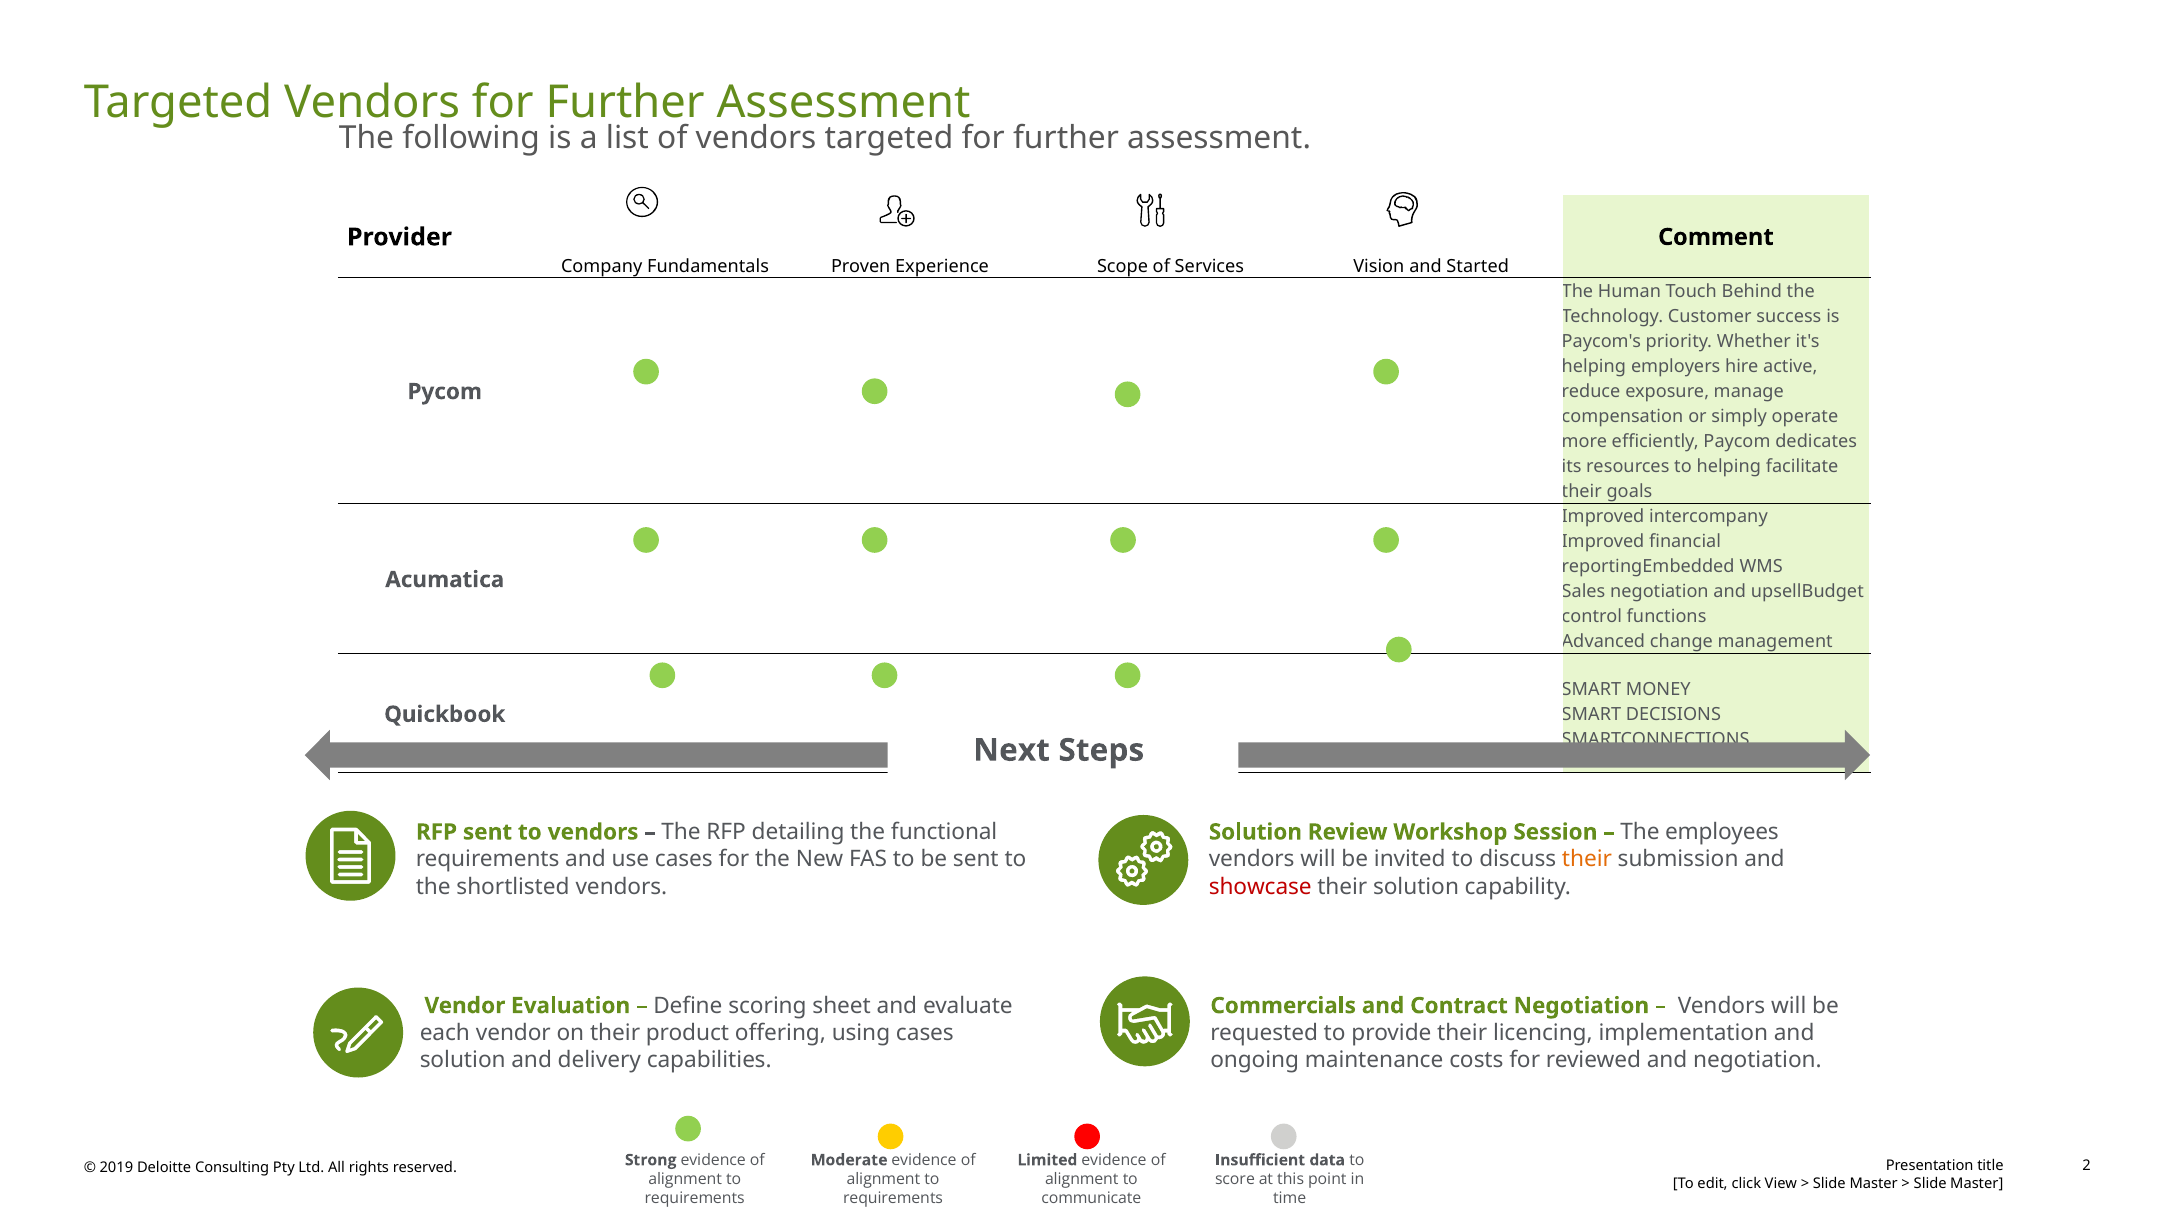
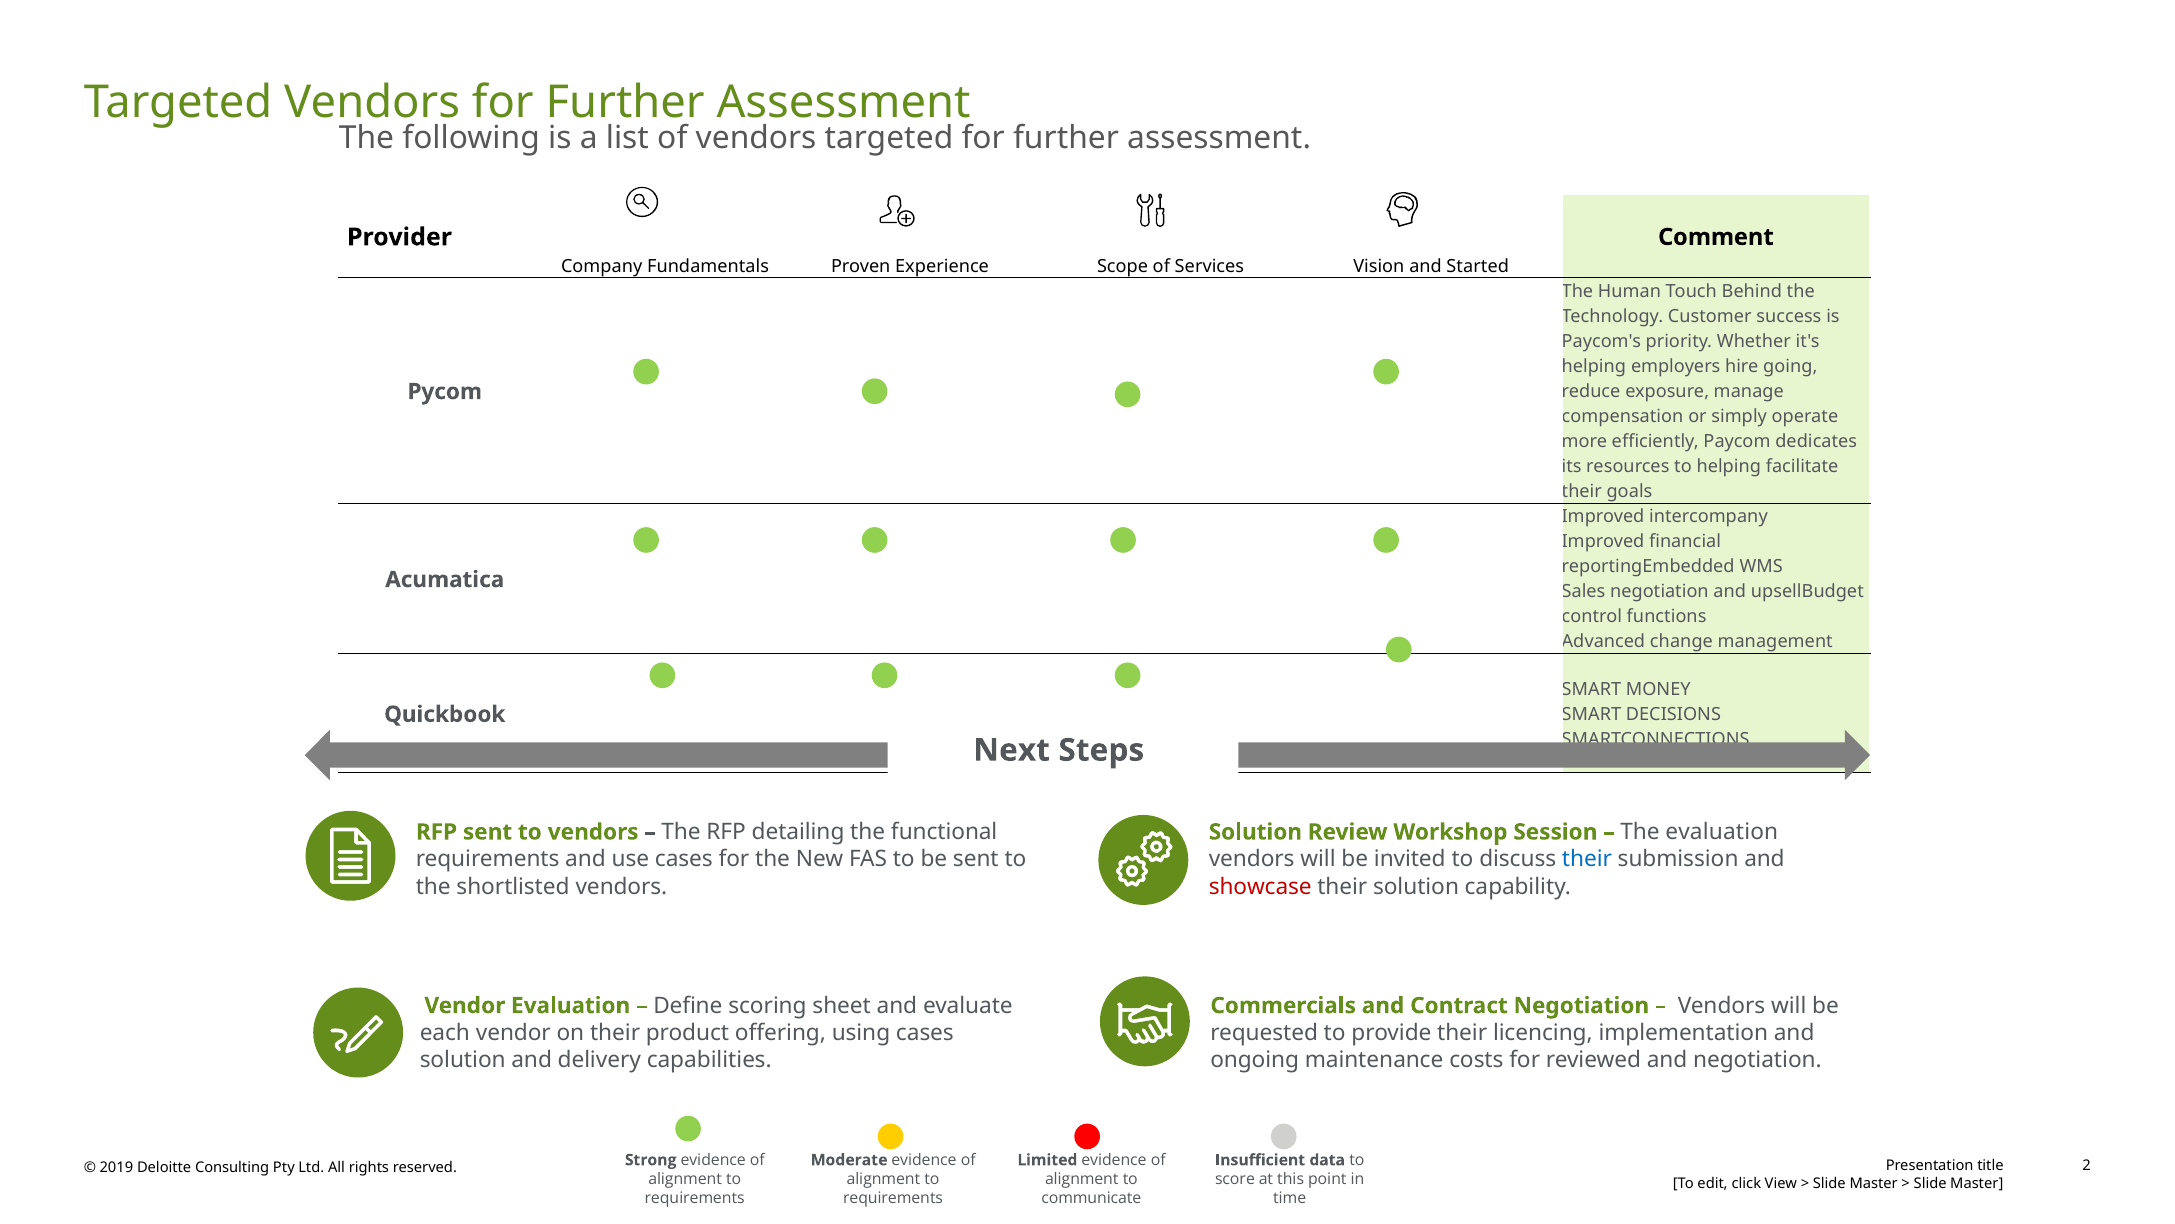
active: active -> going (1790, 366)
The employees: employees -> evaluation (1722, 832)
their colour: orange -> blue (1587, 859)
